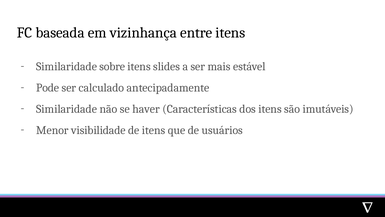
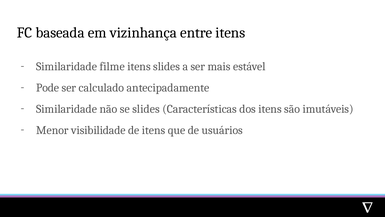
sobre: sobre -> filme (112, 66)
se haver: haver -> slides (146, 109)
